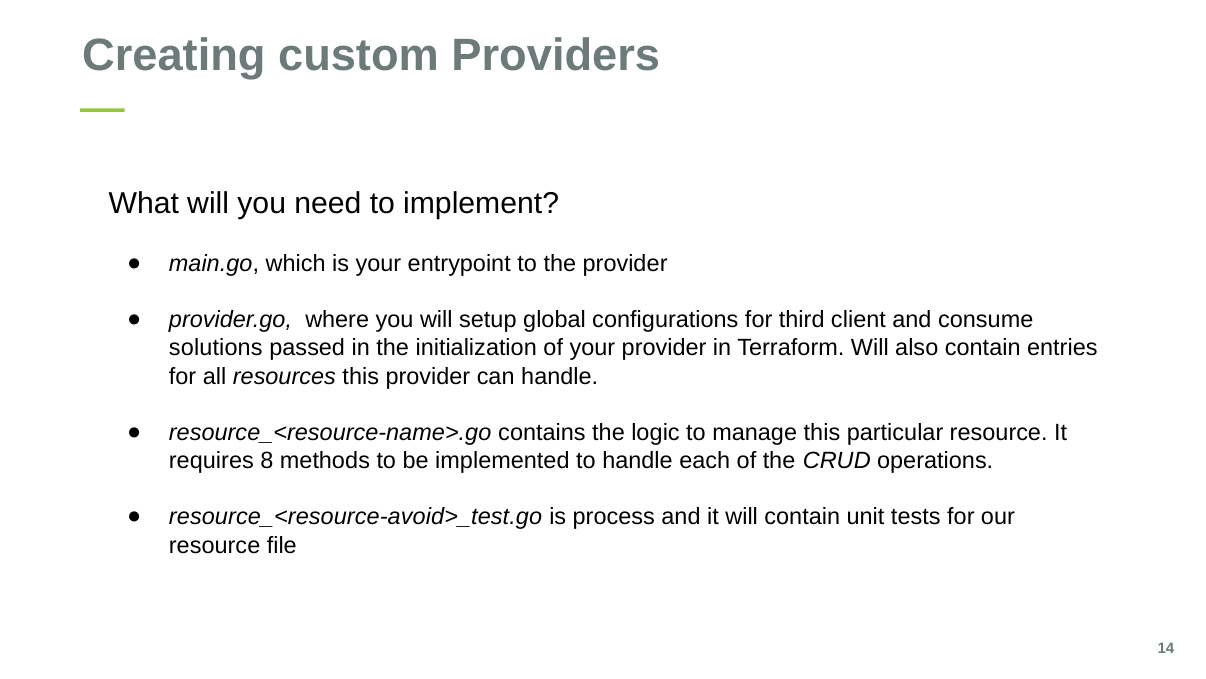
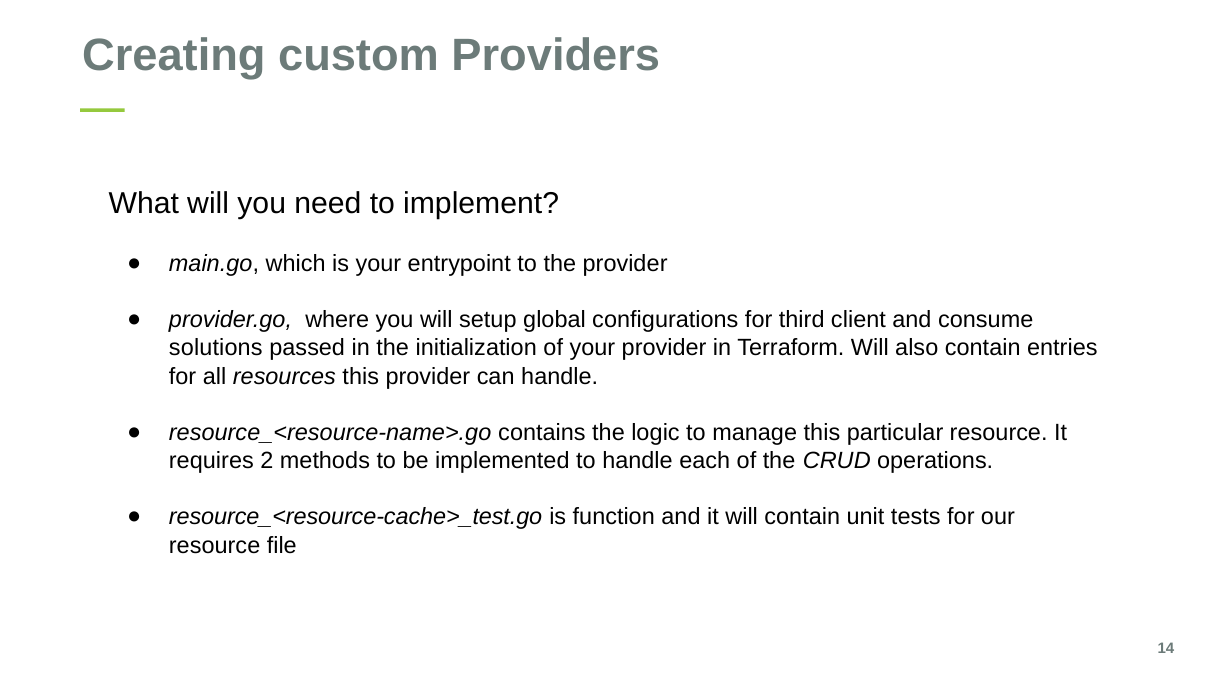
8: 8 -> 2 (267, 460)
resource_<resource-avoid>_test.go: resource_<resource-avoid>_test.go -> resource_<resource-cache>_test.go (356, 517)
process: process -> function (614, 517)
